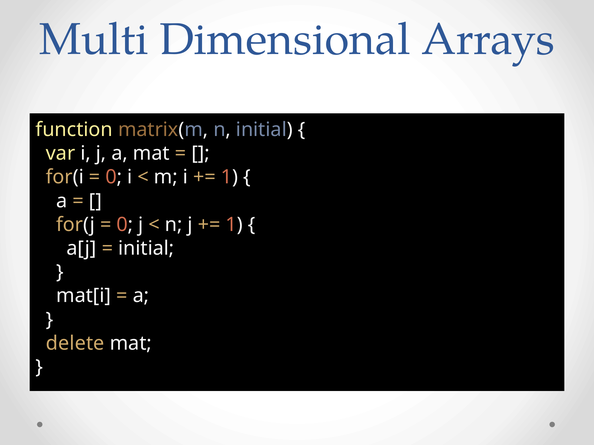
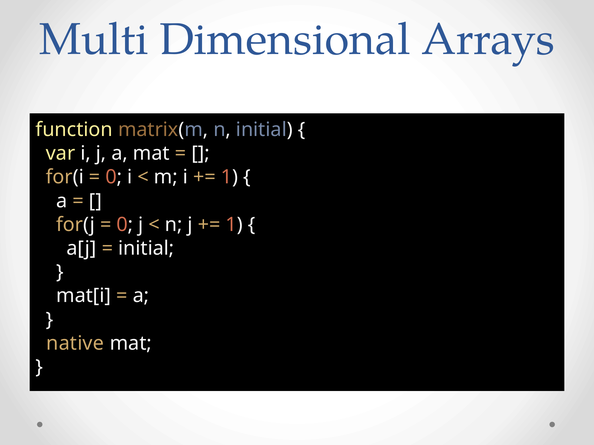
delete: delete -> native (75, 344)
